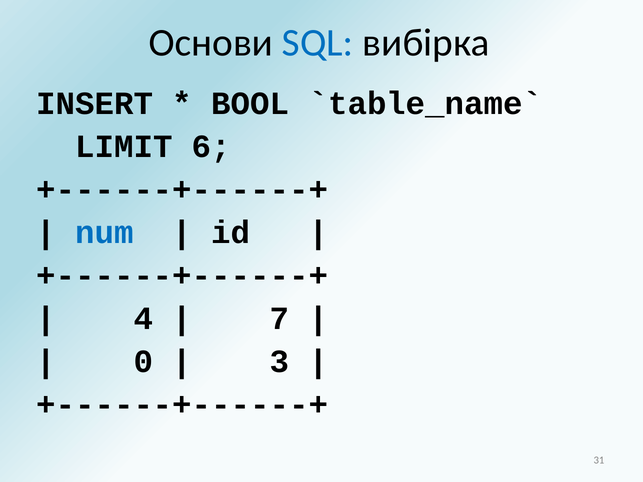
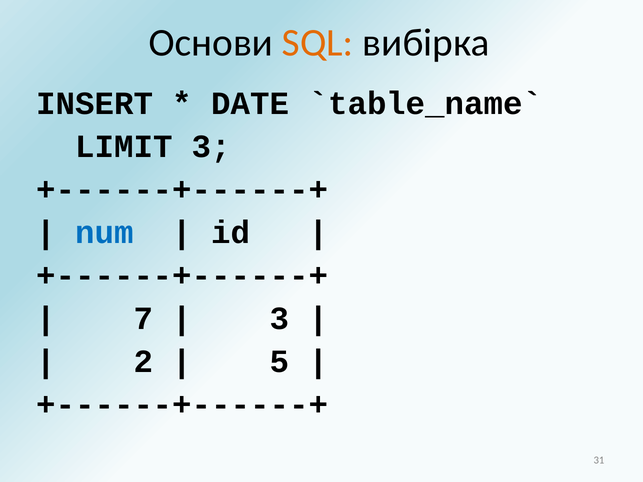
SQL colour: blue -> orange (318, 43)
BOOL: BOOL -> DATE (250, 103)
LIMIT 6: 6 -> 3 (211, 146)
4: 4 -> 7 (143, 319)
7: 7 -> 3 (279, 319)
0: 0 -> 2 (143, 362)
3: 3 -> 5 (279, 362)
